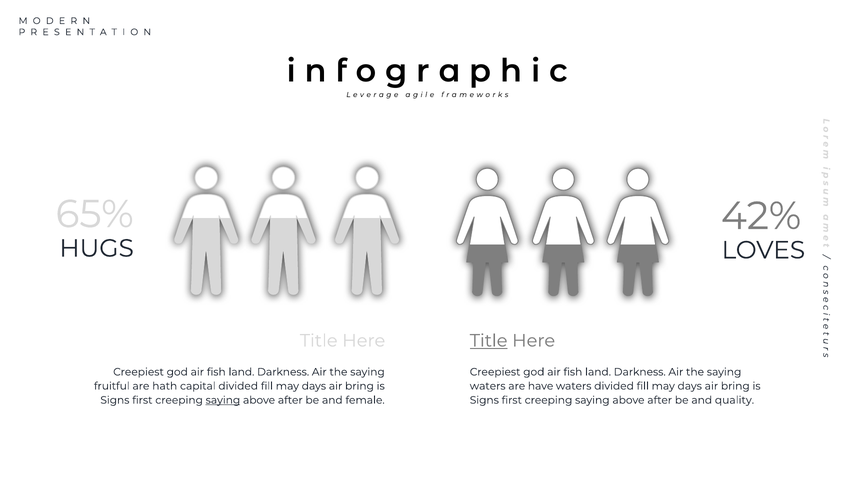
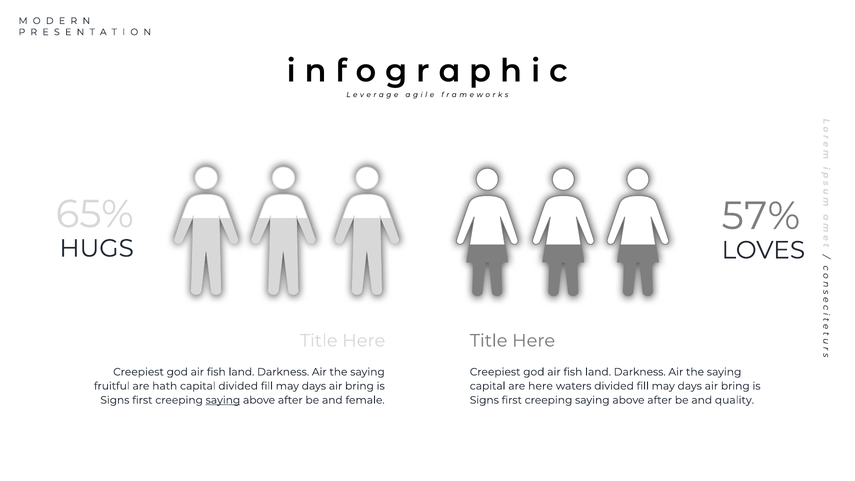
42%: 42% -> 57% (761, 216)
Title underline: present -> none (489, 341)
waters: waters -> capital (488, 386)
are have: have -> here (541, 386)
